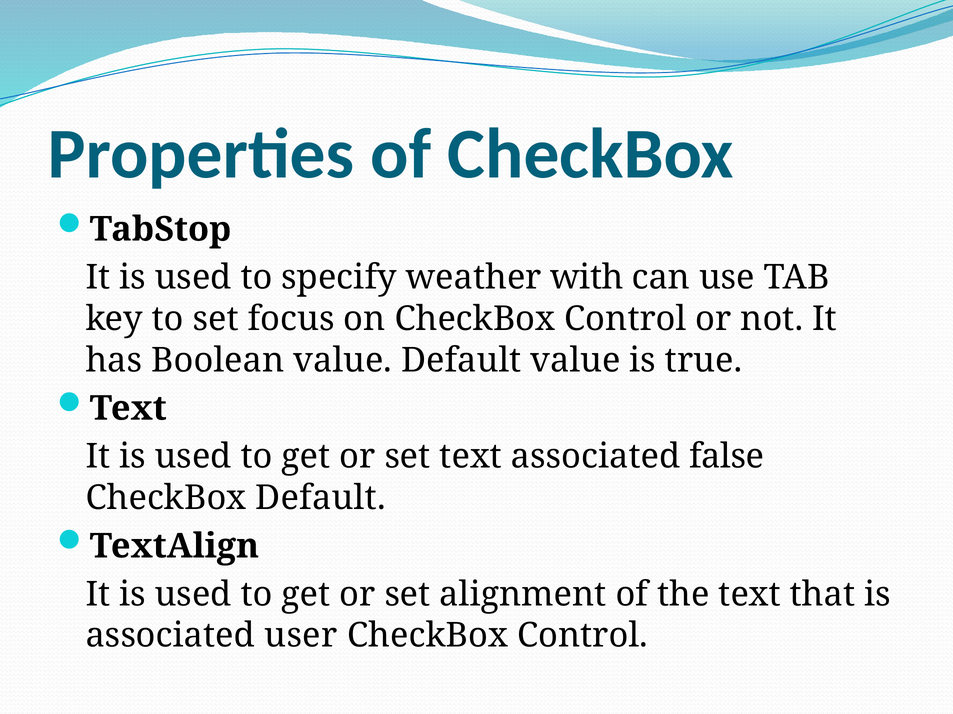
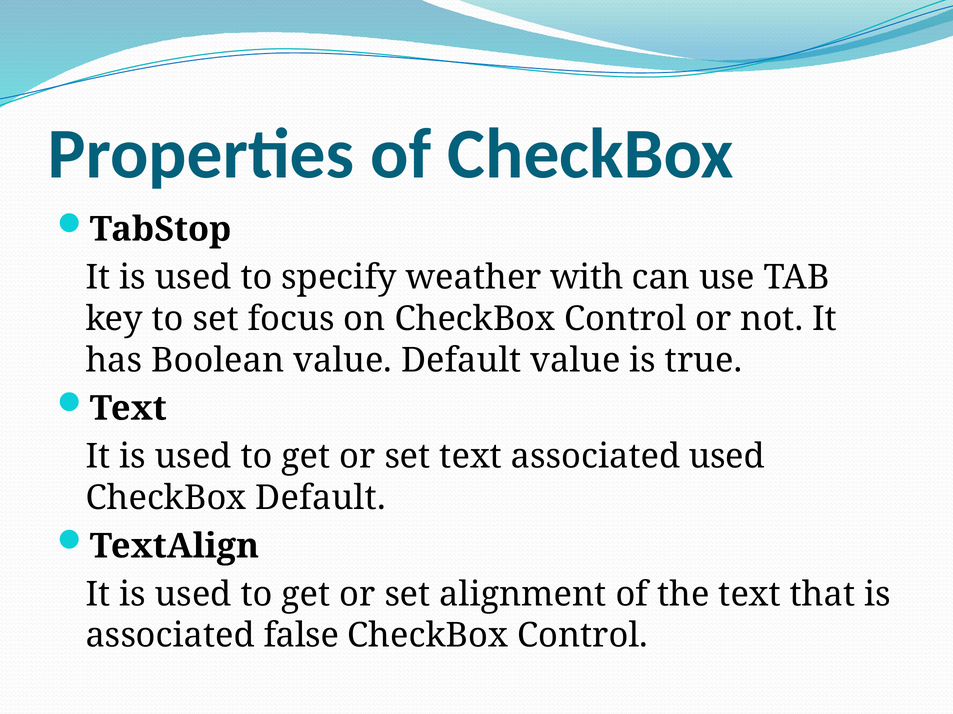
associated false: false -> used (727, 457)
user: user -> false (301, 636)
